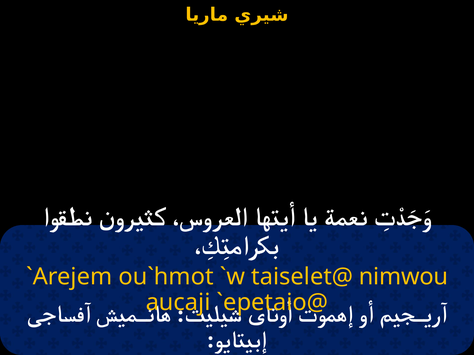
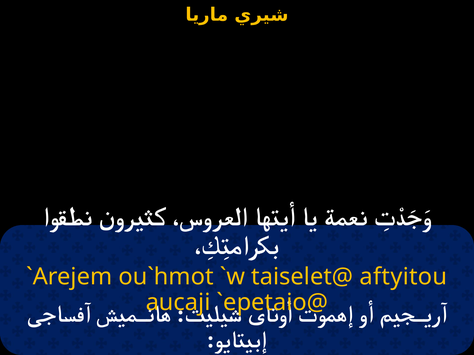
nimwou: nimwou -> aftyitou (403, 277)
